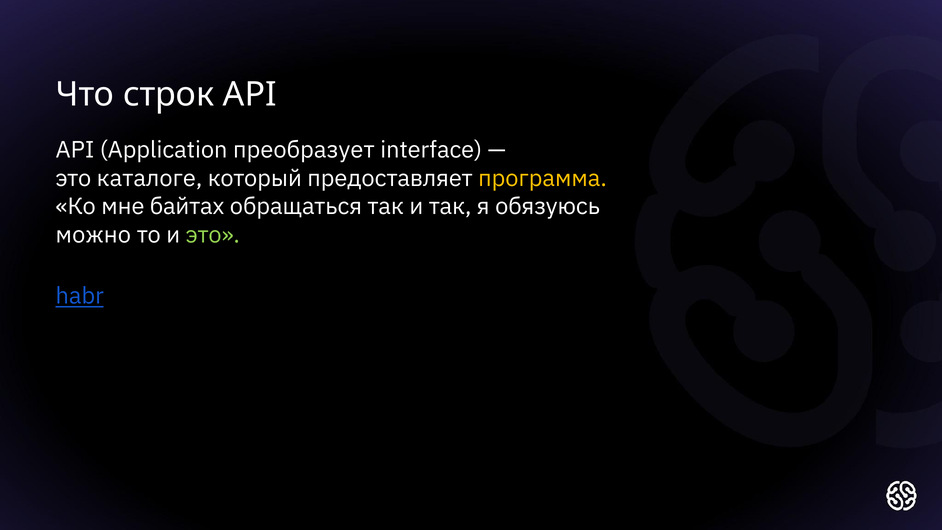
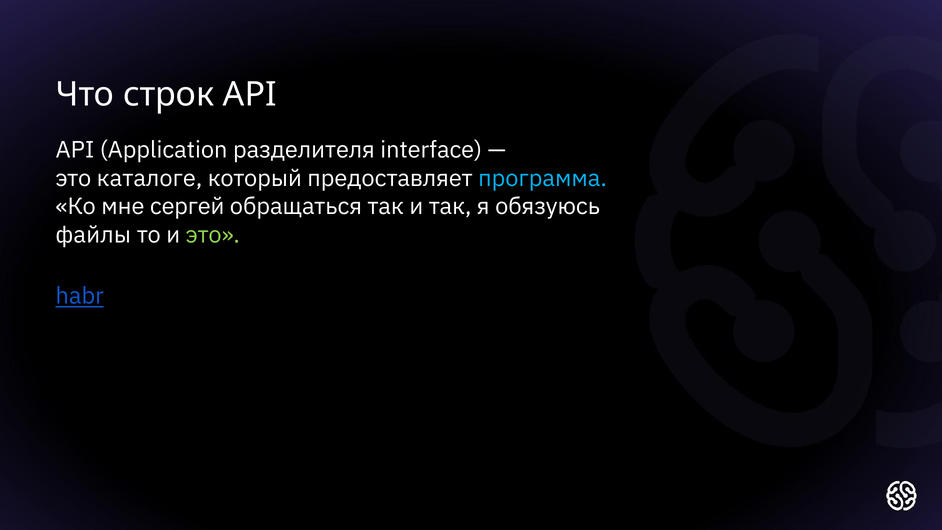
преобразует: преобразует -> разделителя (304, 150)
программа colour: yellow -> light blue (543, 178)
байтах: байтах -> сергей (187, 207)
можно: можно -> файлы (93, 235)
